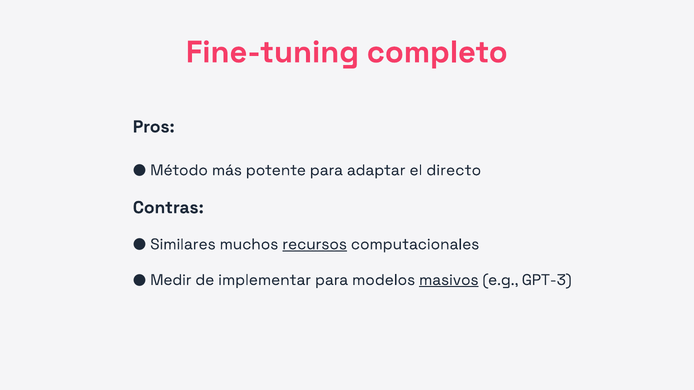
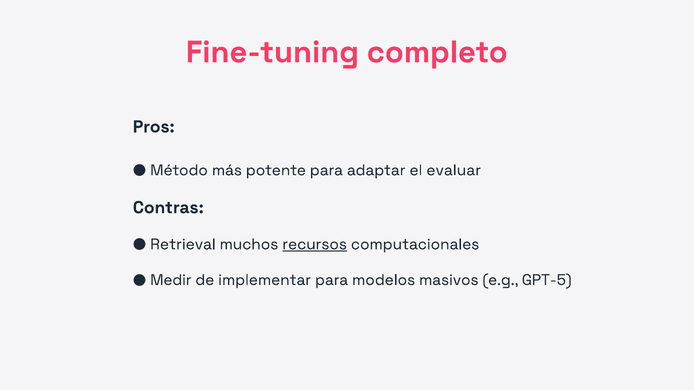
directo: directo -> evaluar (454, 170)
Similares: Similares -> Retrieval (183, 244)
masivos underline: present -> none (449, 280)
GPT-3: GPT-3 -> GPT-5 (547, 280)
